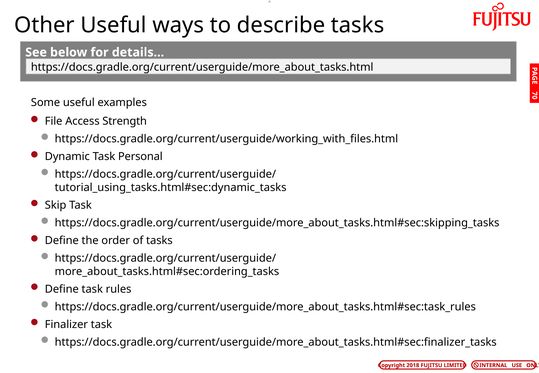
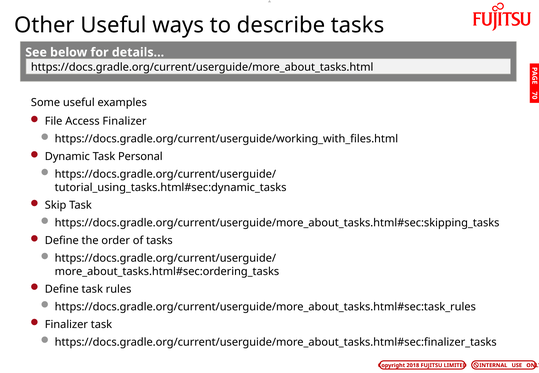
Access Strength: Strength -> Finalizer (125, 121)
